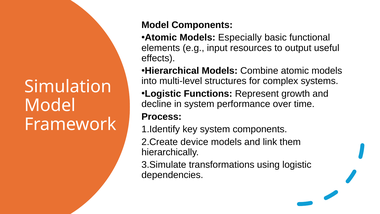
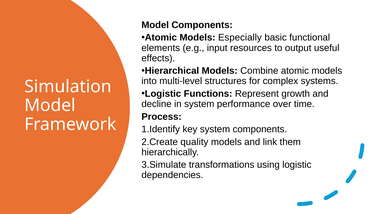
device: device -> quality (194, 142)
